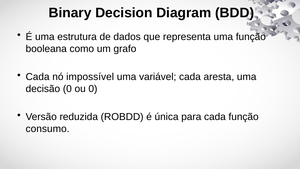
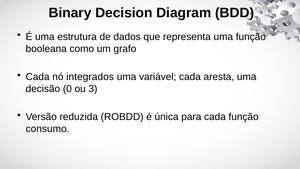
impossível: impossível -> integrados (90, 77)
ou 0: 0 -> 3 (93, 89)
